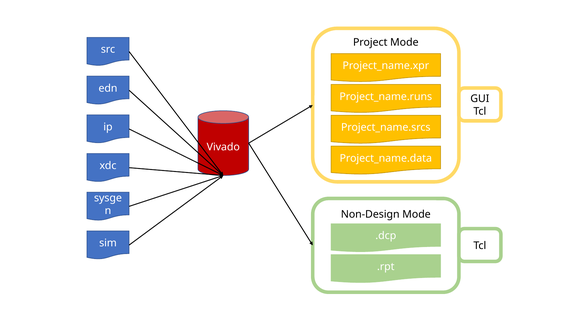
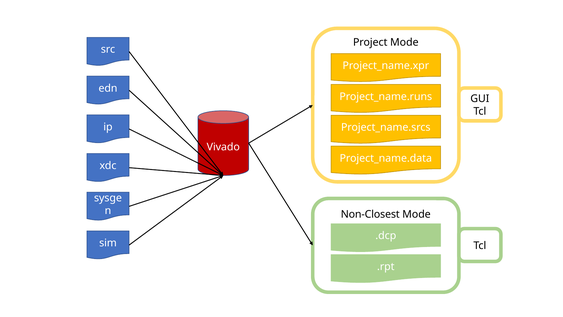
Non-Design: Non-Design -> Non-Closest (370, 214)
